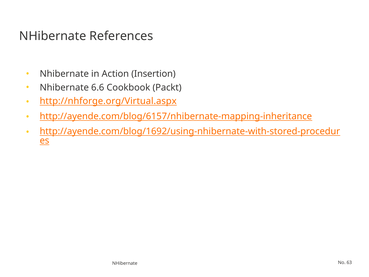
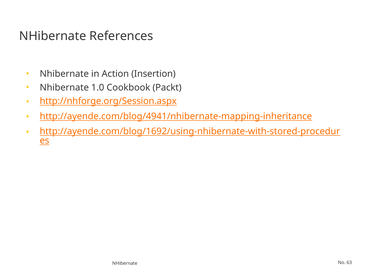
6.6: 6.6 -> 1.0 (98, 87)
http://nhforge.org/Virtual.aspx: http://nhforge.org/Virtual.aspx -> http://nhforge.org/Session.aspx (108, 101)
http://ayende.com/blog/6157/nhibernate-mapping-inheritance: http://ayende.com/blog/6157/nhibernate-mapping-inheritance -> http://ayende.com/blog/4941/nhibernate-mapping-inheritance (176, 116)
